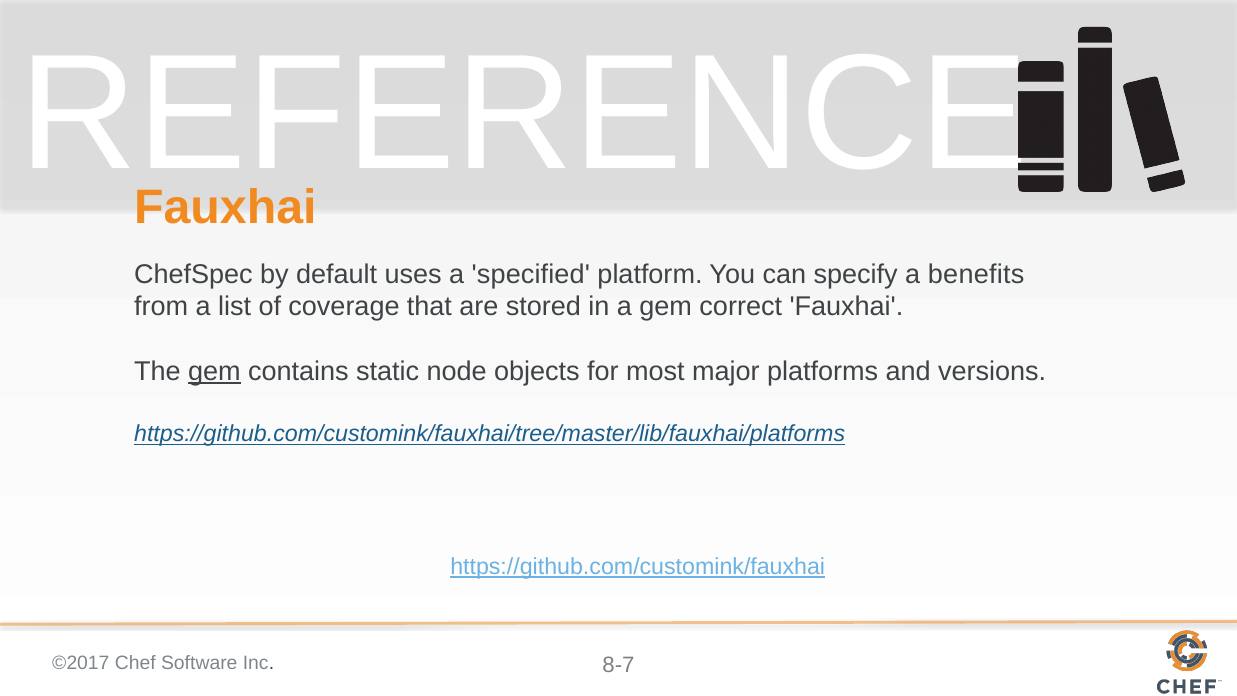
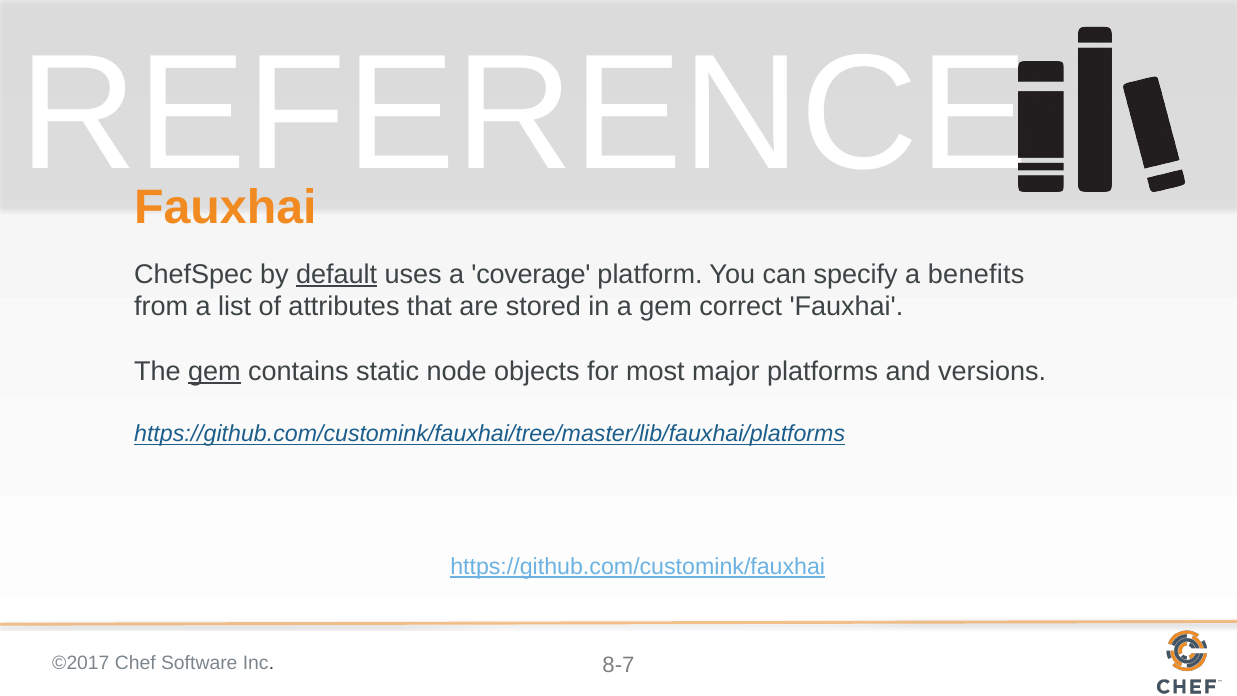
default underline: none -> present (337, 274)
specified: specified -> coverage (531, 274)
coverage: coverage -> attributes (344, 307)
